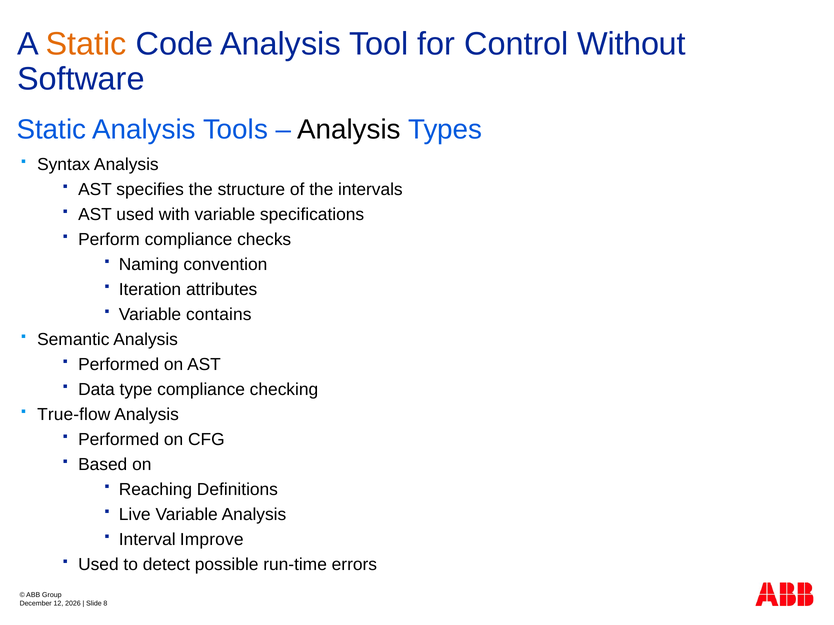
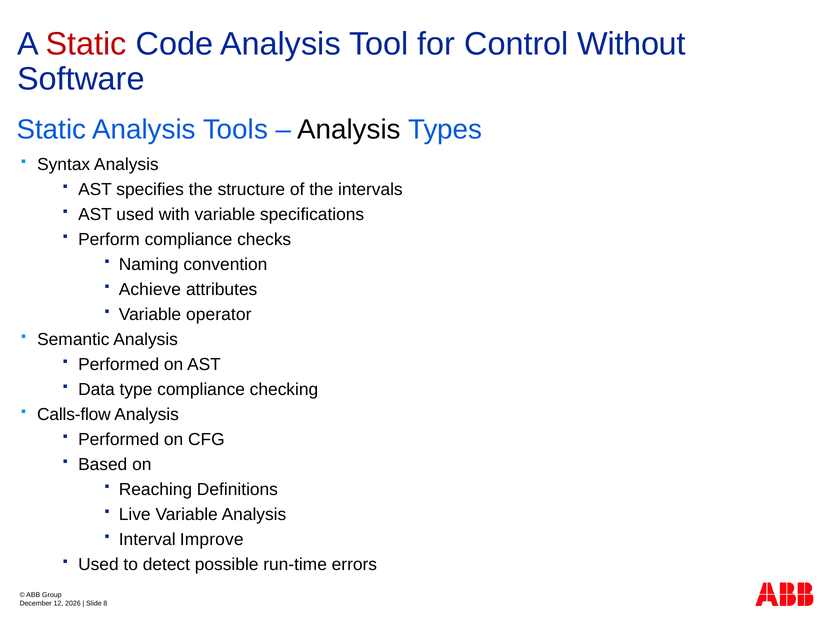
Static colour: orange -> red (86, 44)
Iteration: Iteration -> Achieve (150, 290)
contains: contains -> operator (219, 315)
True-flow: True-flow -> Calls-flow (74, 415)
